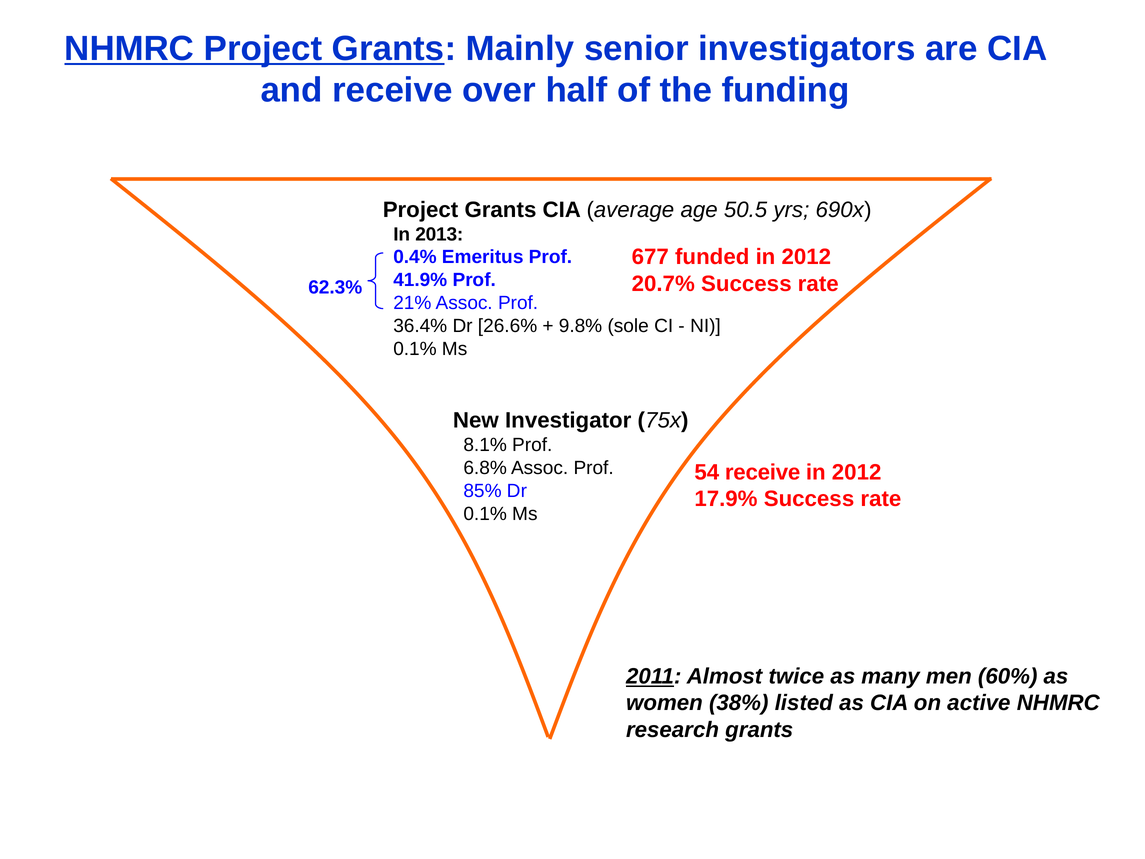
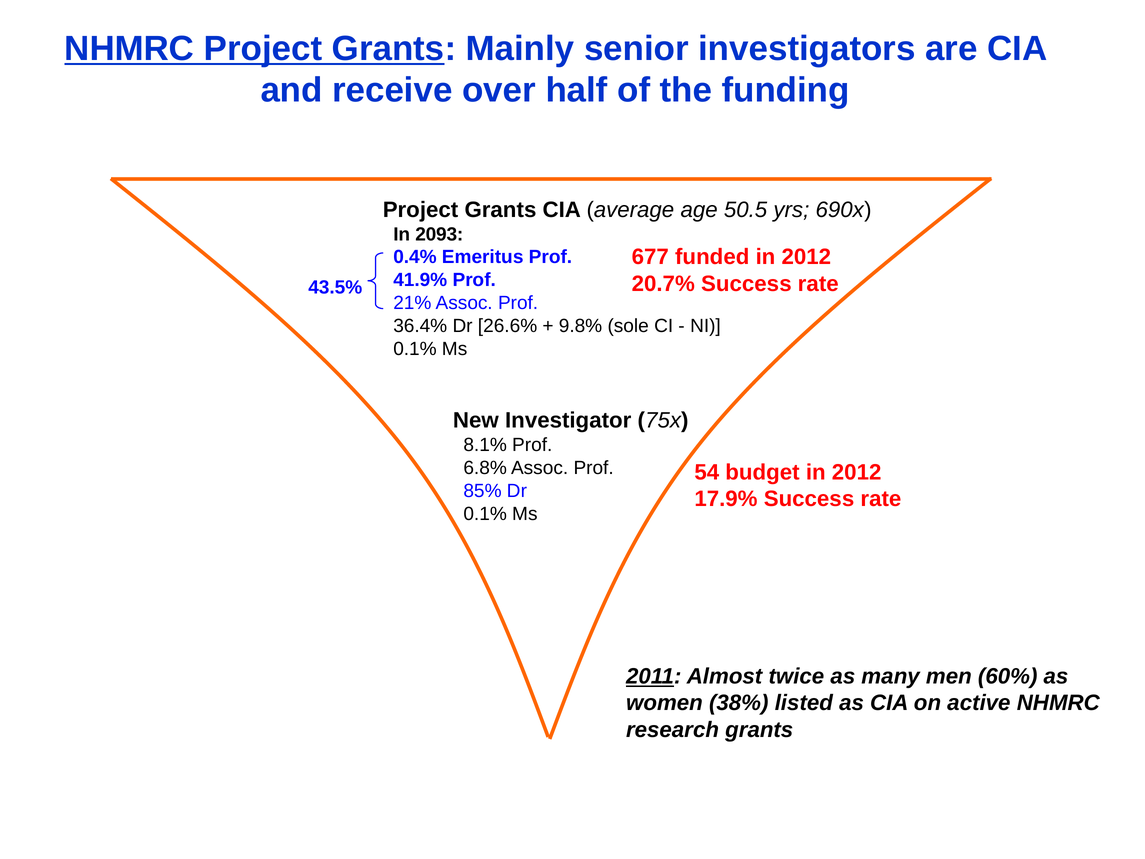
2013: 2013 -> 2093 (439, 234)
62.3%: 62.3% -> 43.5% (335, 287)
54 receive: receive -> budget (762, 472)
